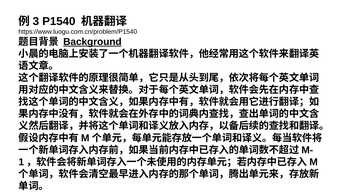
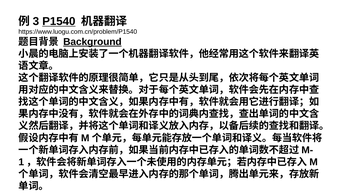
P1540 underline: none -> present (59, 21)
